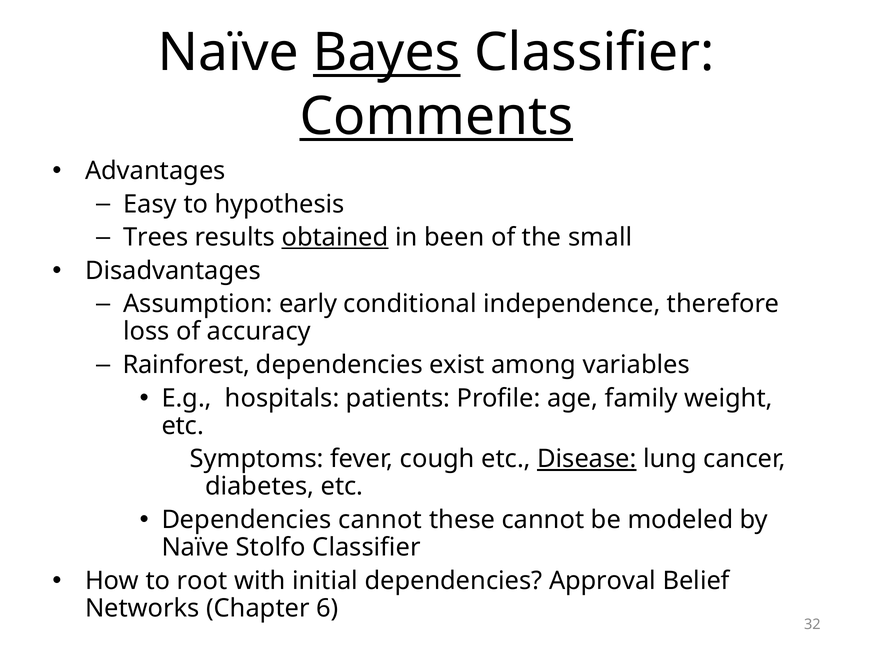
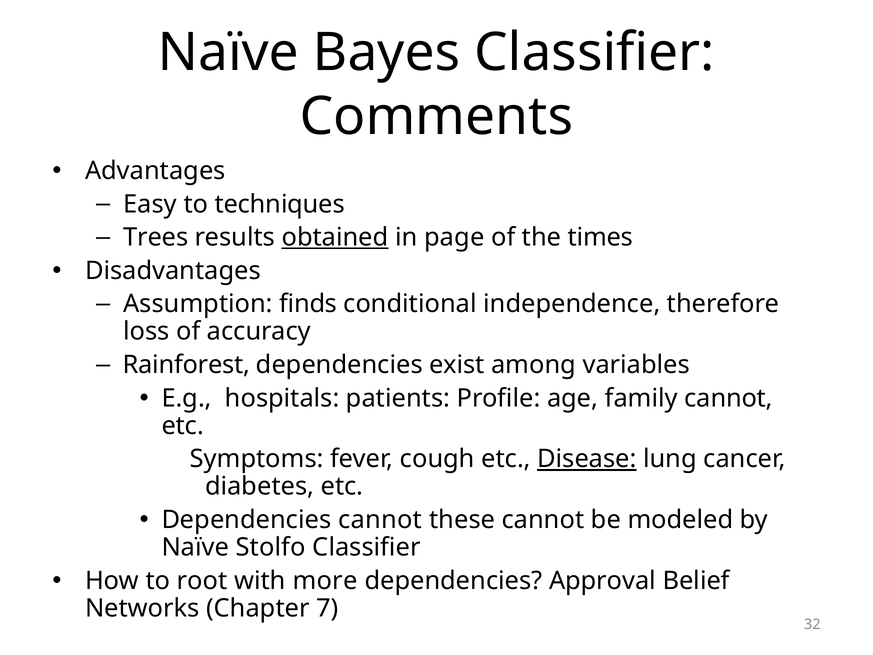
Bayes underline: present -> none (387, 53)
Comments underline: present -> none (436, 117)
hypothesis: hypothesis -> techniques (280, 204)
been: been -> page (454, 237)
small: small -> times (600, 237)
early: early -> finds (308, 304)
family weight: weight -> cannot (729, 398)
initial: initial -> more (325, 580)
6: 6 -> 7 (327, 608)
